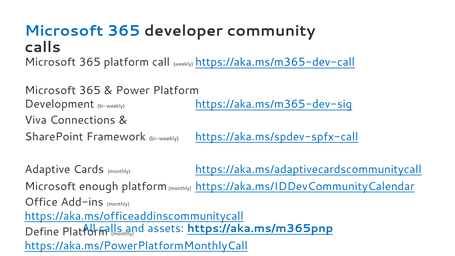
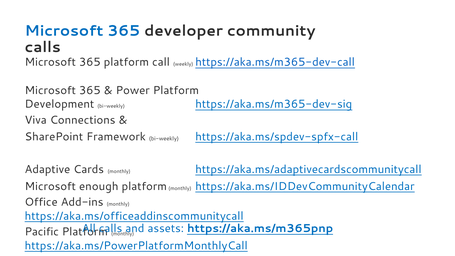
Define: Define -> Pacific (42, 232)
